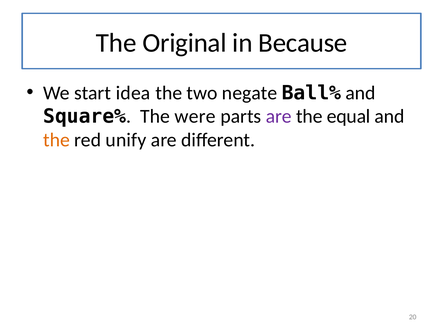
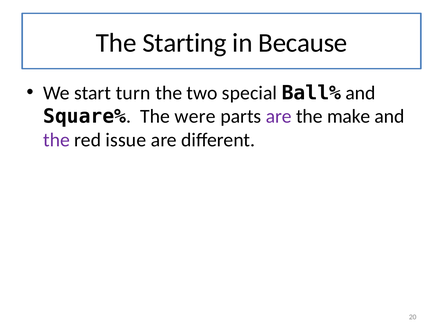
Original: Original -> Starting (185, 43)
idea: idea -> turn (133, 93)
negate: negate -> special (250, 93)
equal: equal -> make (349, 117)
the colour: orange -> purple (57, 140)
unify: unify -> issue (126, 140)
